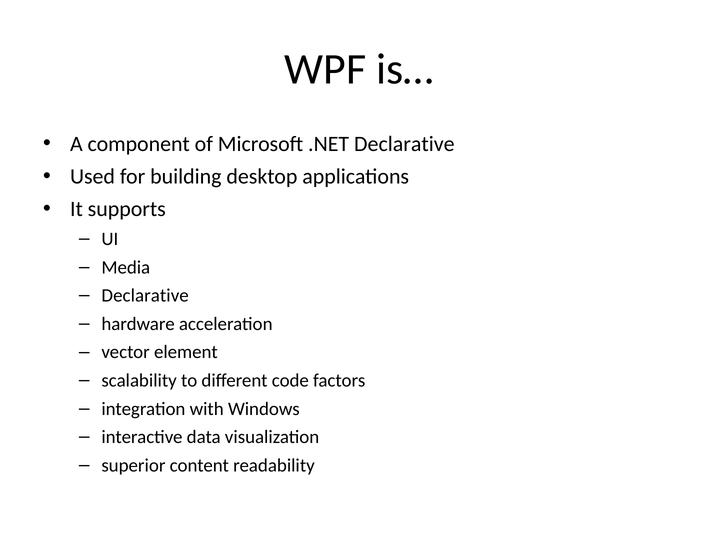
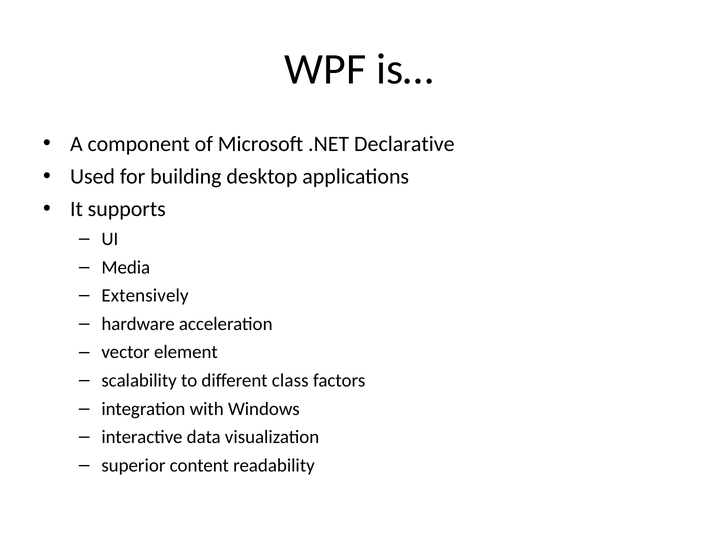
Declarative: Declarative -> Extensively (145, 296)
code: code -> class (290, 381)
